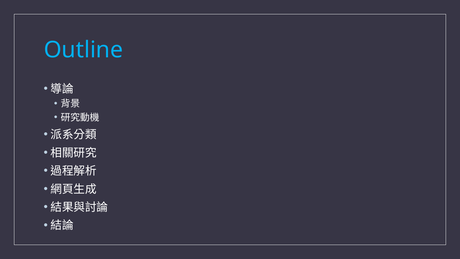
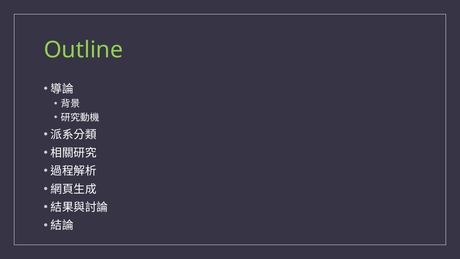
Outline colour: light blue -> light green (83, 50)
